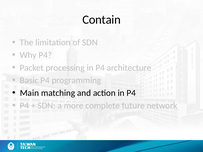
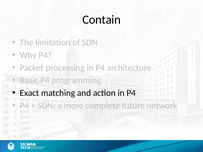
Main: Main -> Exact (29, 93)
